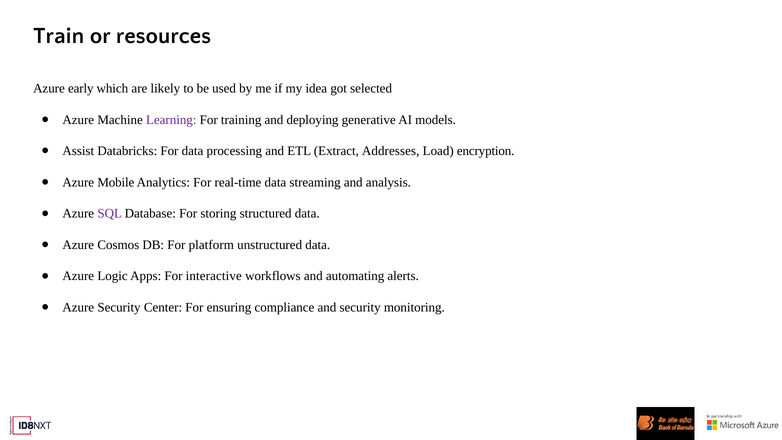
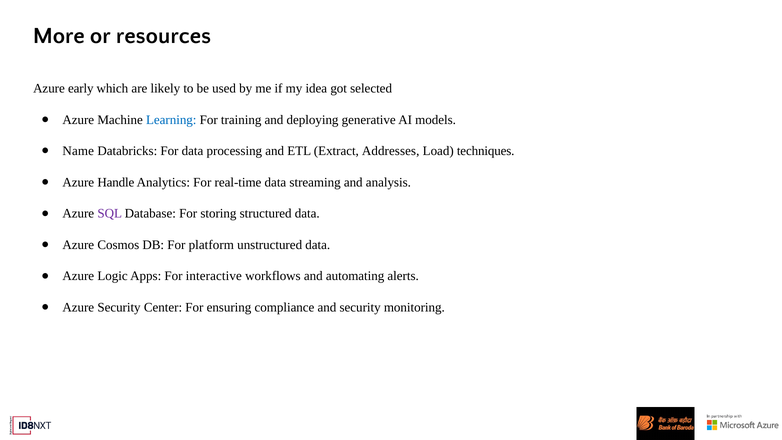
Train: Train -> More (59, 36)
Learning colour: purple -> blue (171, 120)
Assist: Assist -> Name (78, 151)
encryption: encryption -> techniques (486, 151)
Mobile: Mobile -> Handle (116, 182)
